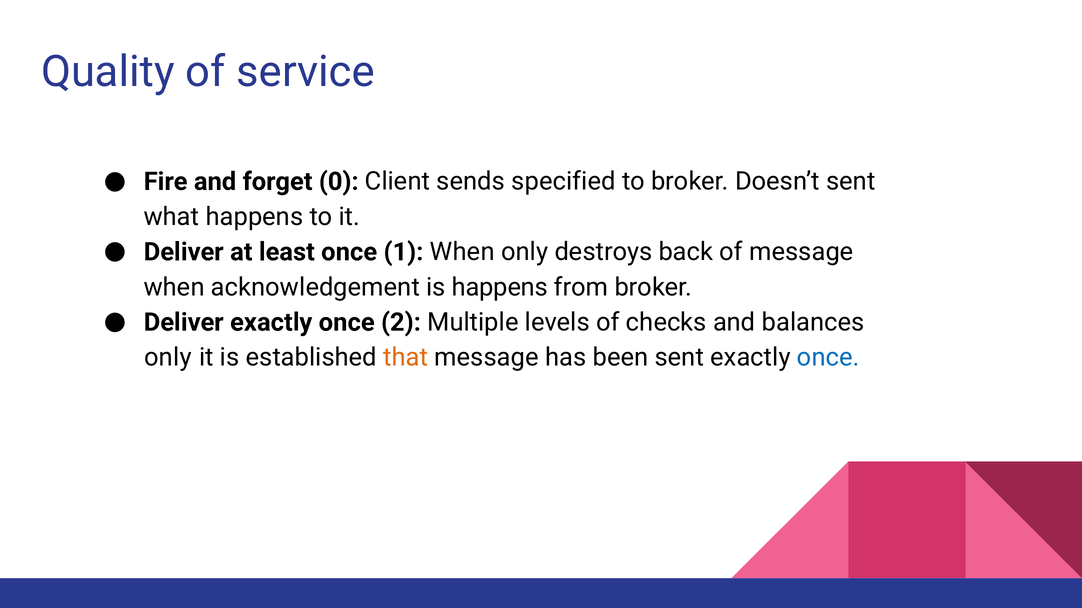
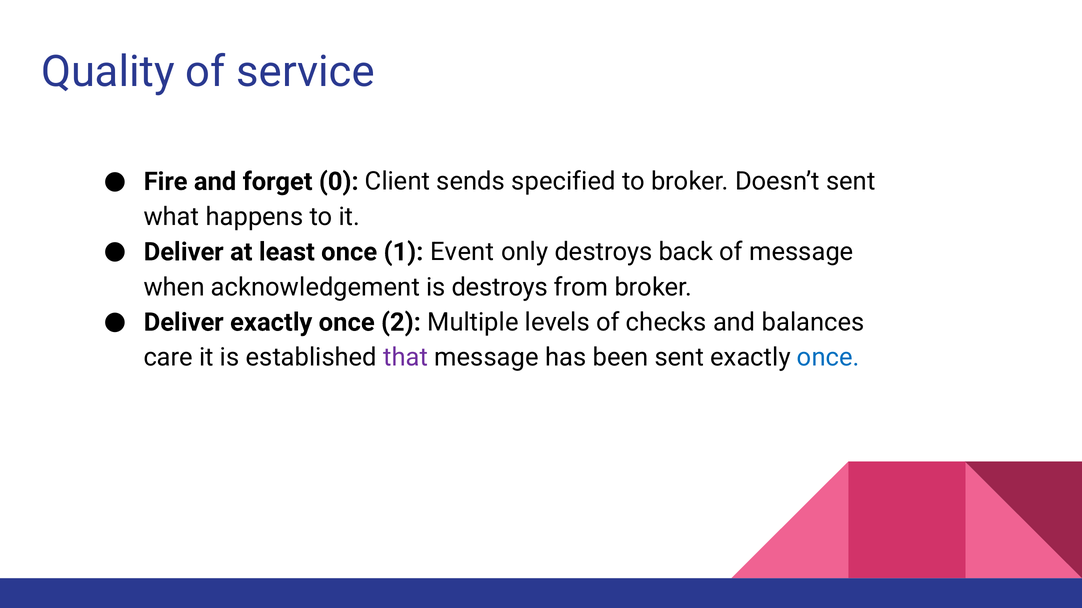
1 When: When -> Event (462, 252)
is happens: happens -> destroys (500, 287)
only: only -> care (168, 358)
that colour: orange -> purple (406, 358)
